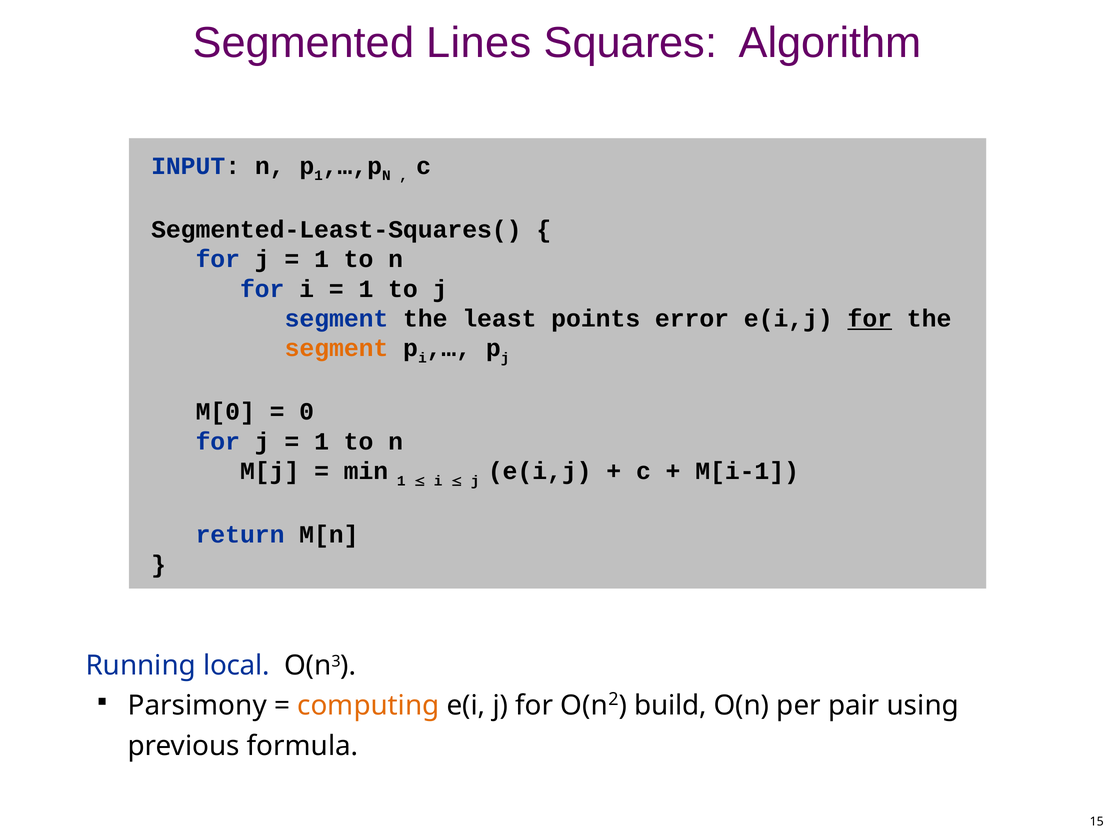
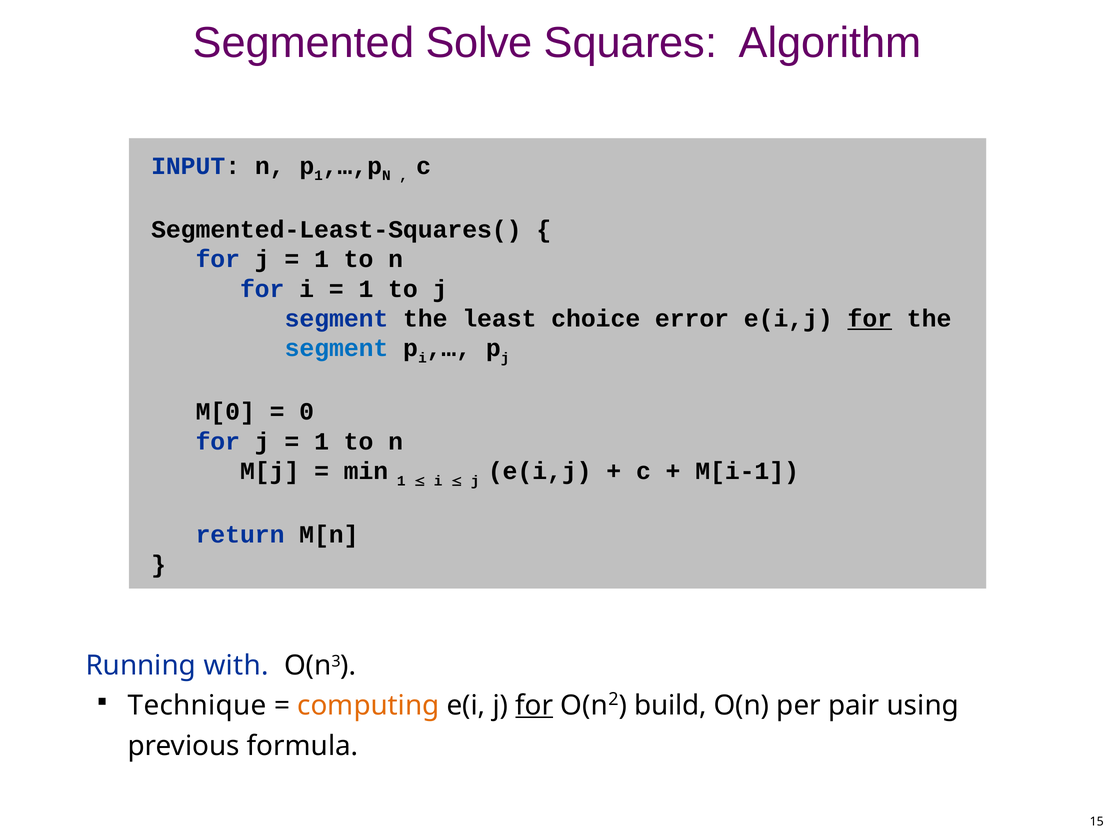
Lines: Lines -> Solve (479, 43)
points: points -> choice (596, 319)
segment colour: orange -> blue (337, 348)
local: local -> with (236, 666)
Parsimony: Parsimony -> Technique (197, 706)
for underline: none -> present (534, 706)
